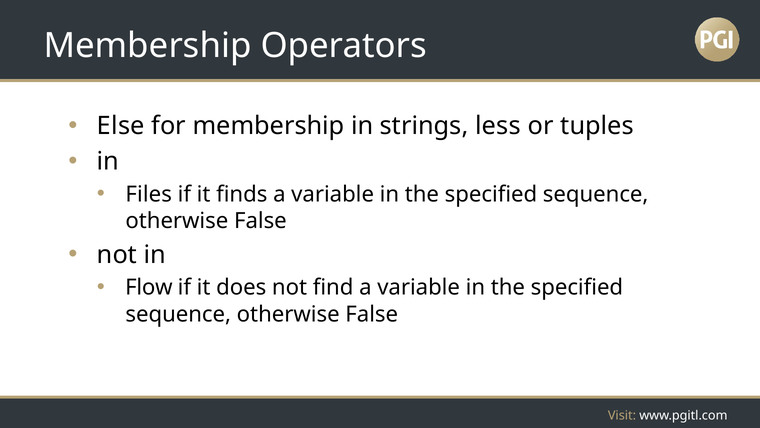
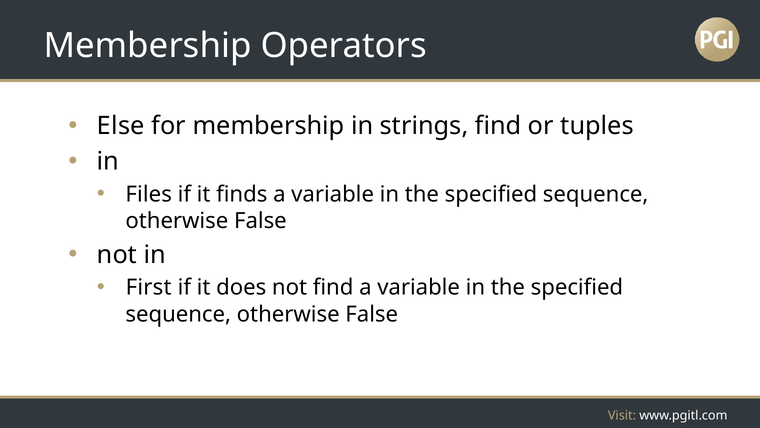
strings less: less -> find (498, 126)
Flow: Flow -> First (149, 287)
